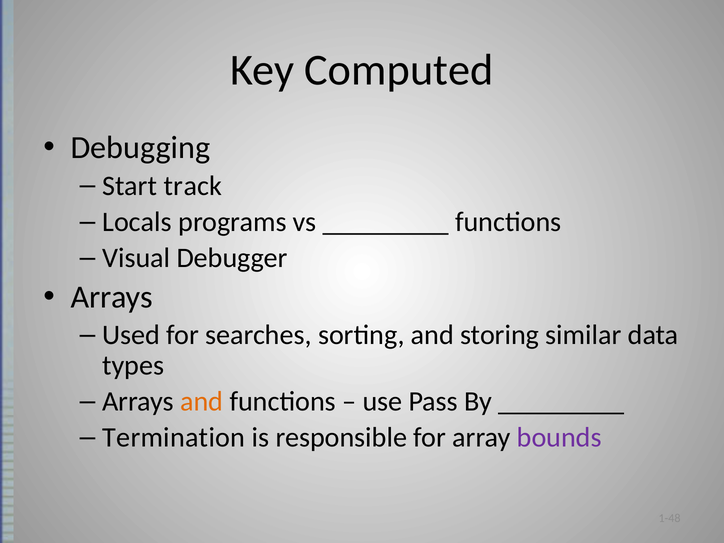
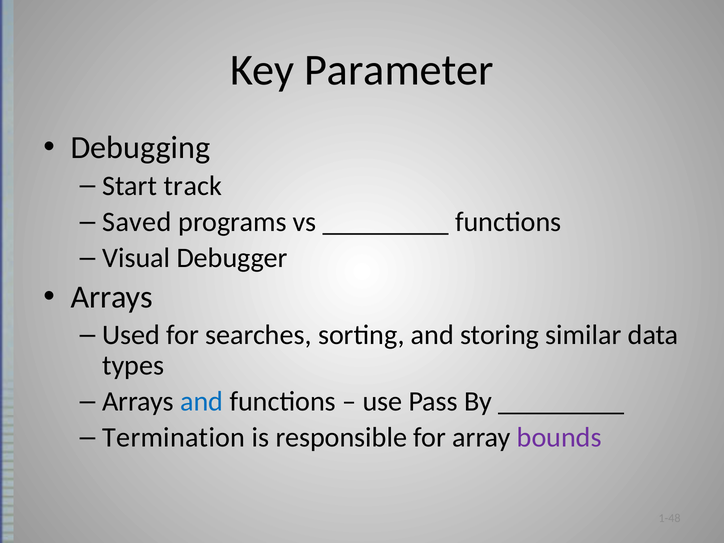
Computed: Computed -> Parameter (399, 70)
Locals: Locals -> Saved (137, 222)
and colour: orange -> blue (202, 402)
